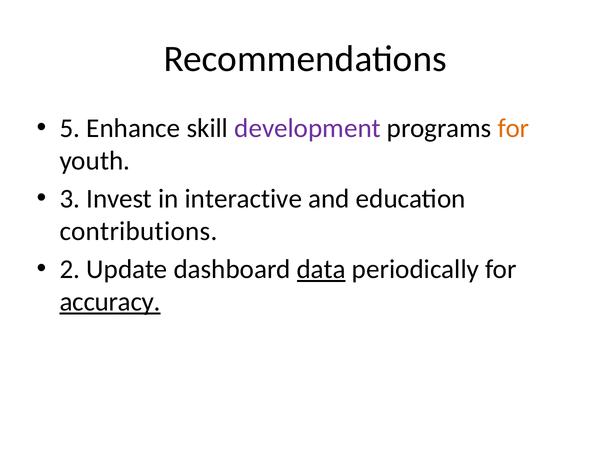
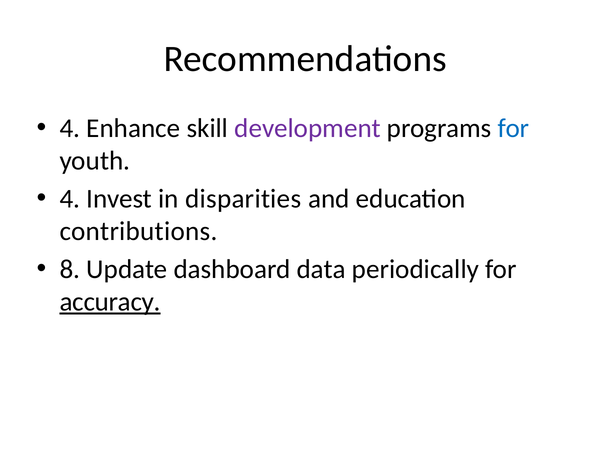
5: 5 -> 4 (70, 128)
for colour: orange -> blue (514, 128)
3: 3 -> 4 (70, 199)
interactive: interactive -> disparities (243, 199)
2: 2 -> 8 (70, 269)
data underline: present -> none (321, 269)
